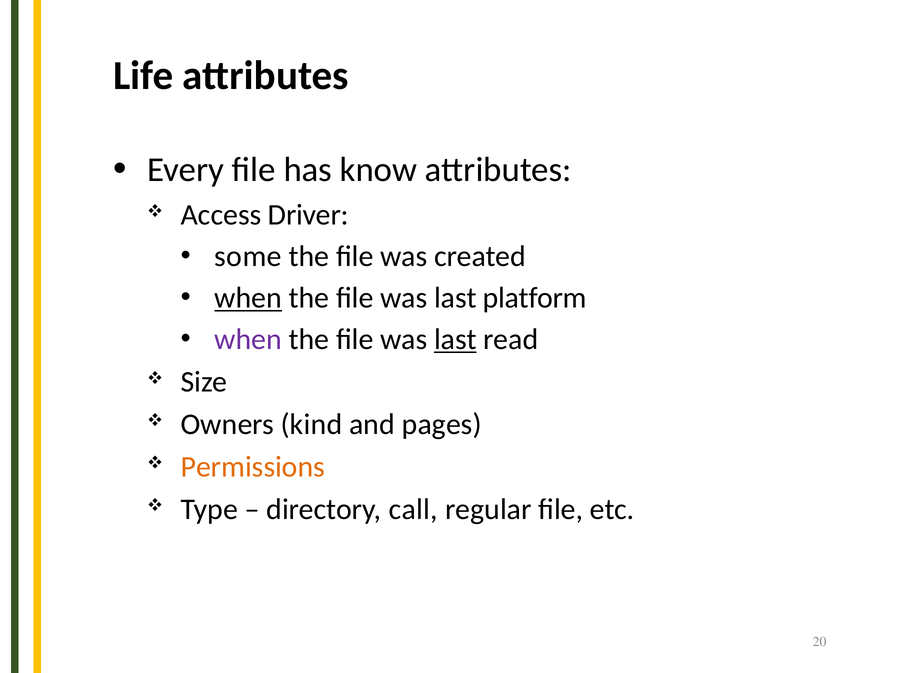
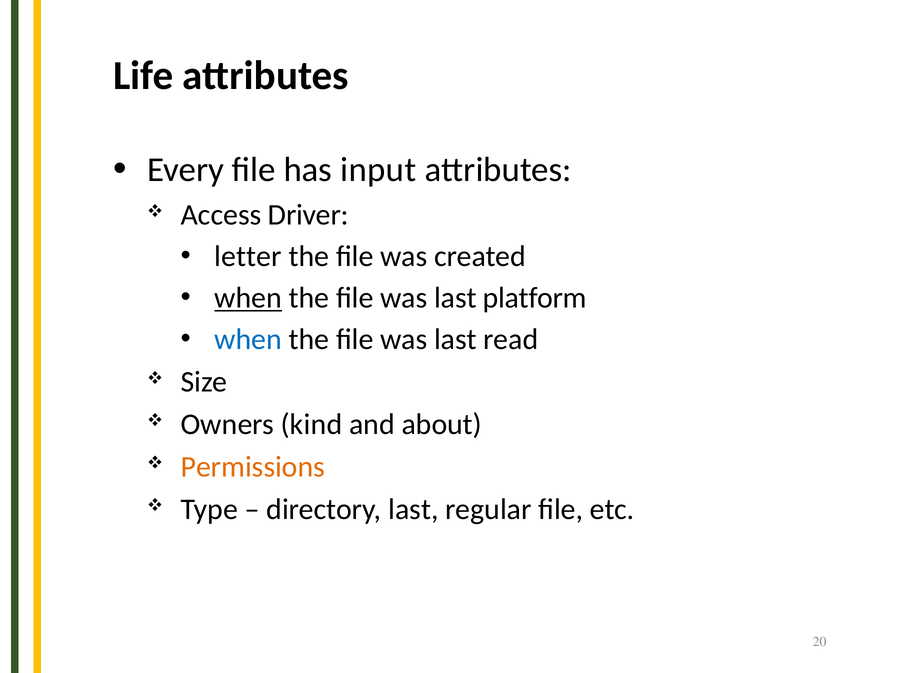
know: know -> input (378, 170)
some: some -> letter (248, 256)
when colour: purple -> blue (248, 339)
last underline: present -> none (455, 339)
pages: pages -> about (442, 424)
directory call: call -> last (413, 509)
